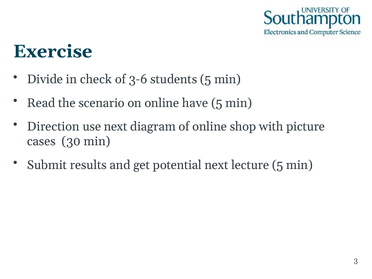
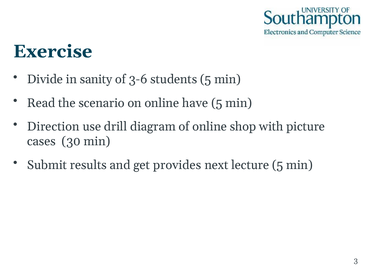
check: check -> sanity (96, 79)
use next: next -> drill (116, 126)
potential: potential -> provides (177, 165)
